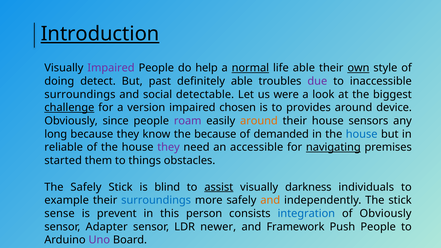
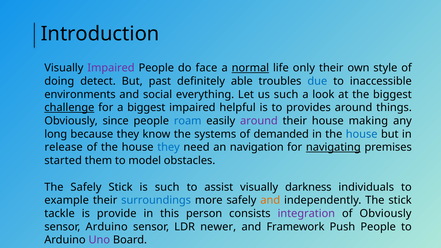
Introduction underline: present -> none (100, 34)
help: help -> face (206, 68)
life able: able -> only (304, 68)
own underline: present -> none (358, 68)
due colour: purple -> blue (317, 81)
surroundings: surroundings -> environments (80, 94)
detectable: detectable -> everything (205, 94)
us were: were -> such (286, 94)
a version: version -> biggest (146, 108)
chosen: chosen -> helpful (238, 108)
device: device -> things (394, 108)
roam colour: purple -> blue (188, 121)
around colour: orange -> purple (259, 121)
sensors: sensors -> making (368, 121)
the because: because -> systems (215, 134)
reliable: reliable -> release (64, 147)
they colour: purple -> blue (169, 147)
accessible: accessible -> navigation (257, 147)
things: things -> model (145, 161)
is blind: blind -> such (167, 187)
assist underline: present -> none (219, 187)
sense: sense -> tackle (60, 214)
prevent: prevent -> provide (117, 214)
integration colour: blue -> purple (306, 214)
sensor Adapter: Adapter -> Arduino (107, 227)
